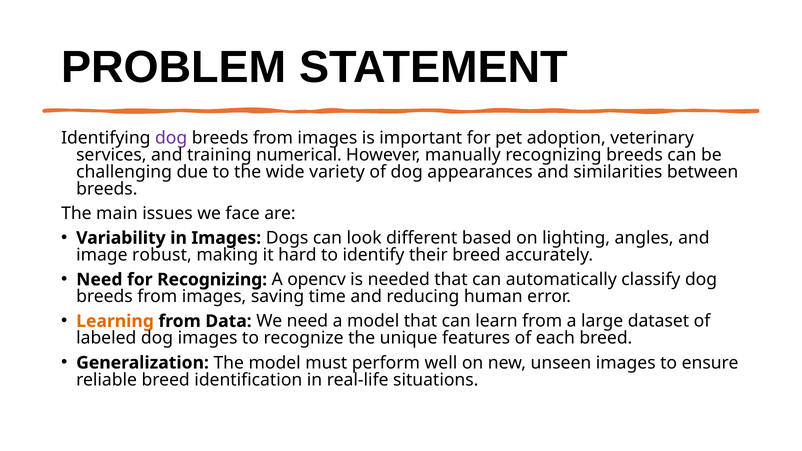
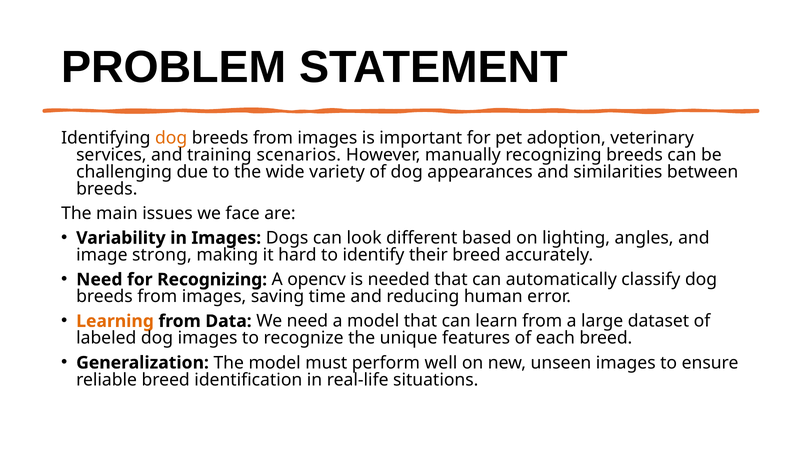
dog colour: purple -> orange (171, 138)
numerical: numerical -> scenarios (299, 155)
robust: robust -> strong (162, 255)
